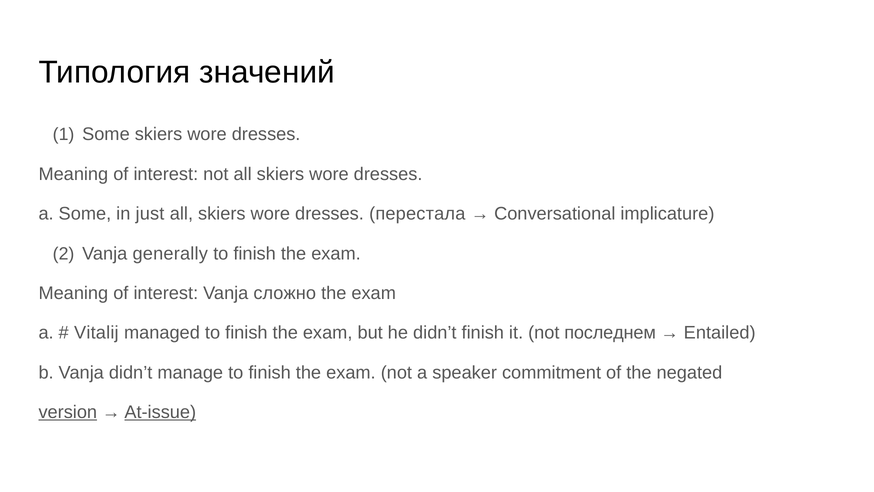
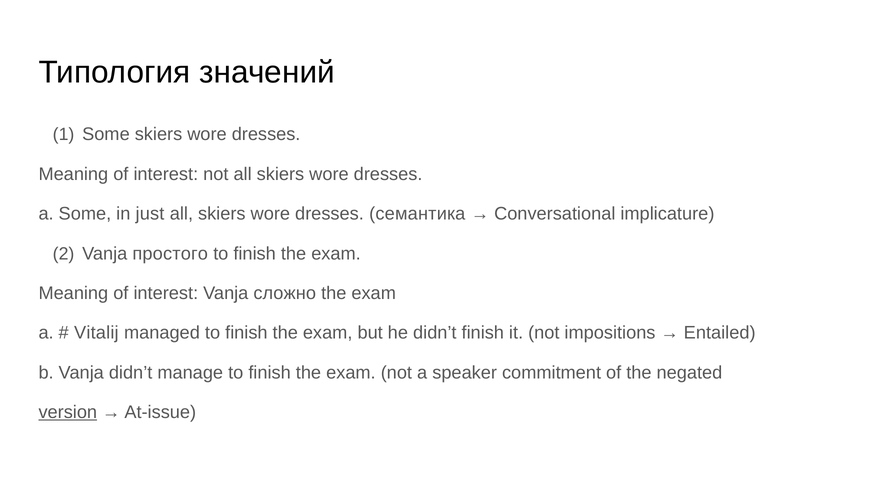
перестала: перестала -> семантика (417, 214)
generally: generally -> простого (170, 253)
последнем: последнем -> impositions (610, 333)
At-issue underline: present -> none (160, 412)
